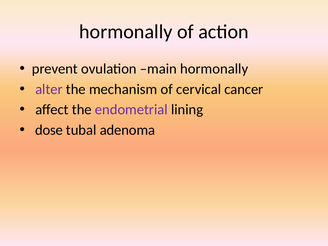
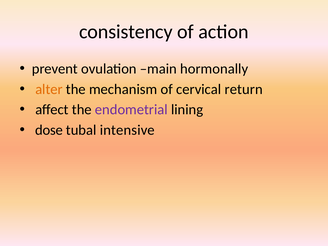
hormonally: hormonally -> consistency (126, 32)
alter colour: purple -> orange (49, 89)
cancer: cancer -> return (244, 89)
adenoma: adenoma -> intensive (127, 130)
